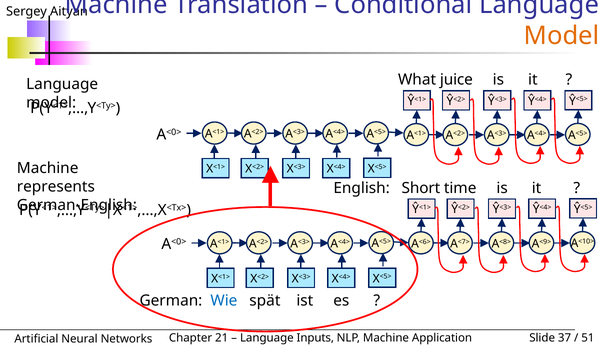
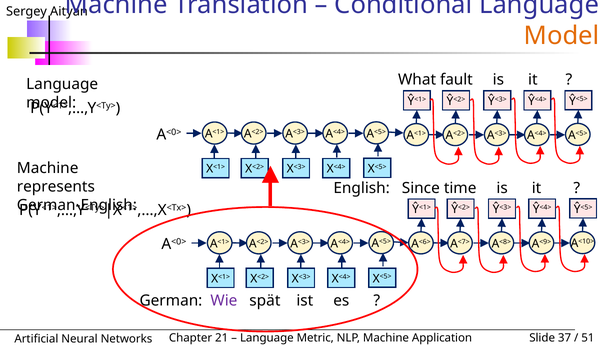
juice: juice -> fault (456, 80)
Short: Short -> Since (421, 188)
Wie colour: blue -> purple (224, 301)
Inputs: Inputs -> Metric (315, 338)
